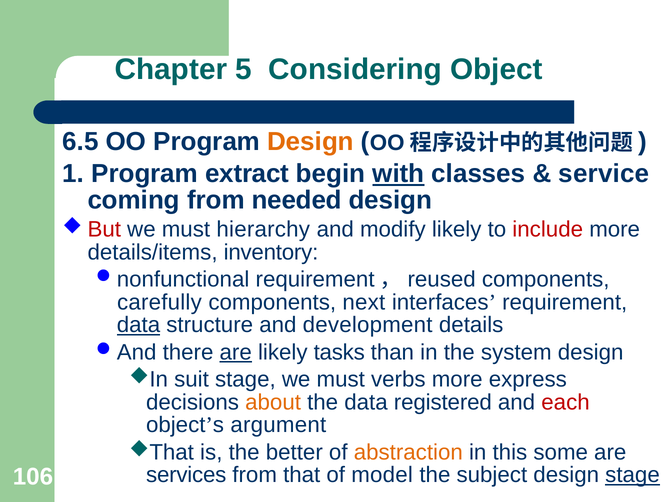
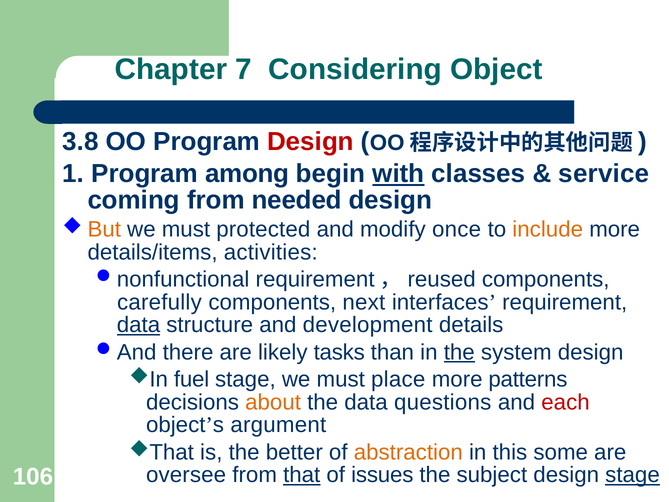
5: 5 -> 7 (244, 70)
6.5: 6.5 -> 3.8 (80, 142)
Design colour: orange -> red (311, 142)
extract: extract -> among (247, 174)
But colour: red -> orange (104, 229)
hierarchy: hierarchy -> protected (263, 229)
modify likely: likely -> once (457, 229)
include colour: red -> orange (548, 229)
inventory: inventory -> activities (271, 252)
are underline: present -> none (236, 352)
the underline: none -> present (459, 352)
suit: suit -> fuel (192, 379)
verbs: verbs -> place (398, 379)
express: express -> patterns (528, 379)
registered: registered -> questions (443, 402)
services: services -> oversee (186, 475)
that underline: none -> present (302, 475)
model: model -> issues (382, 475)
